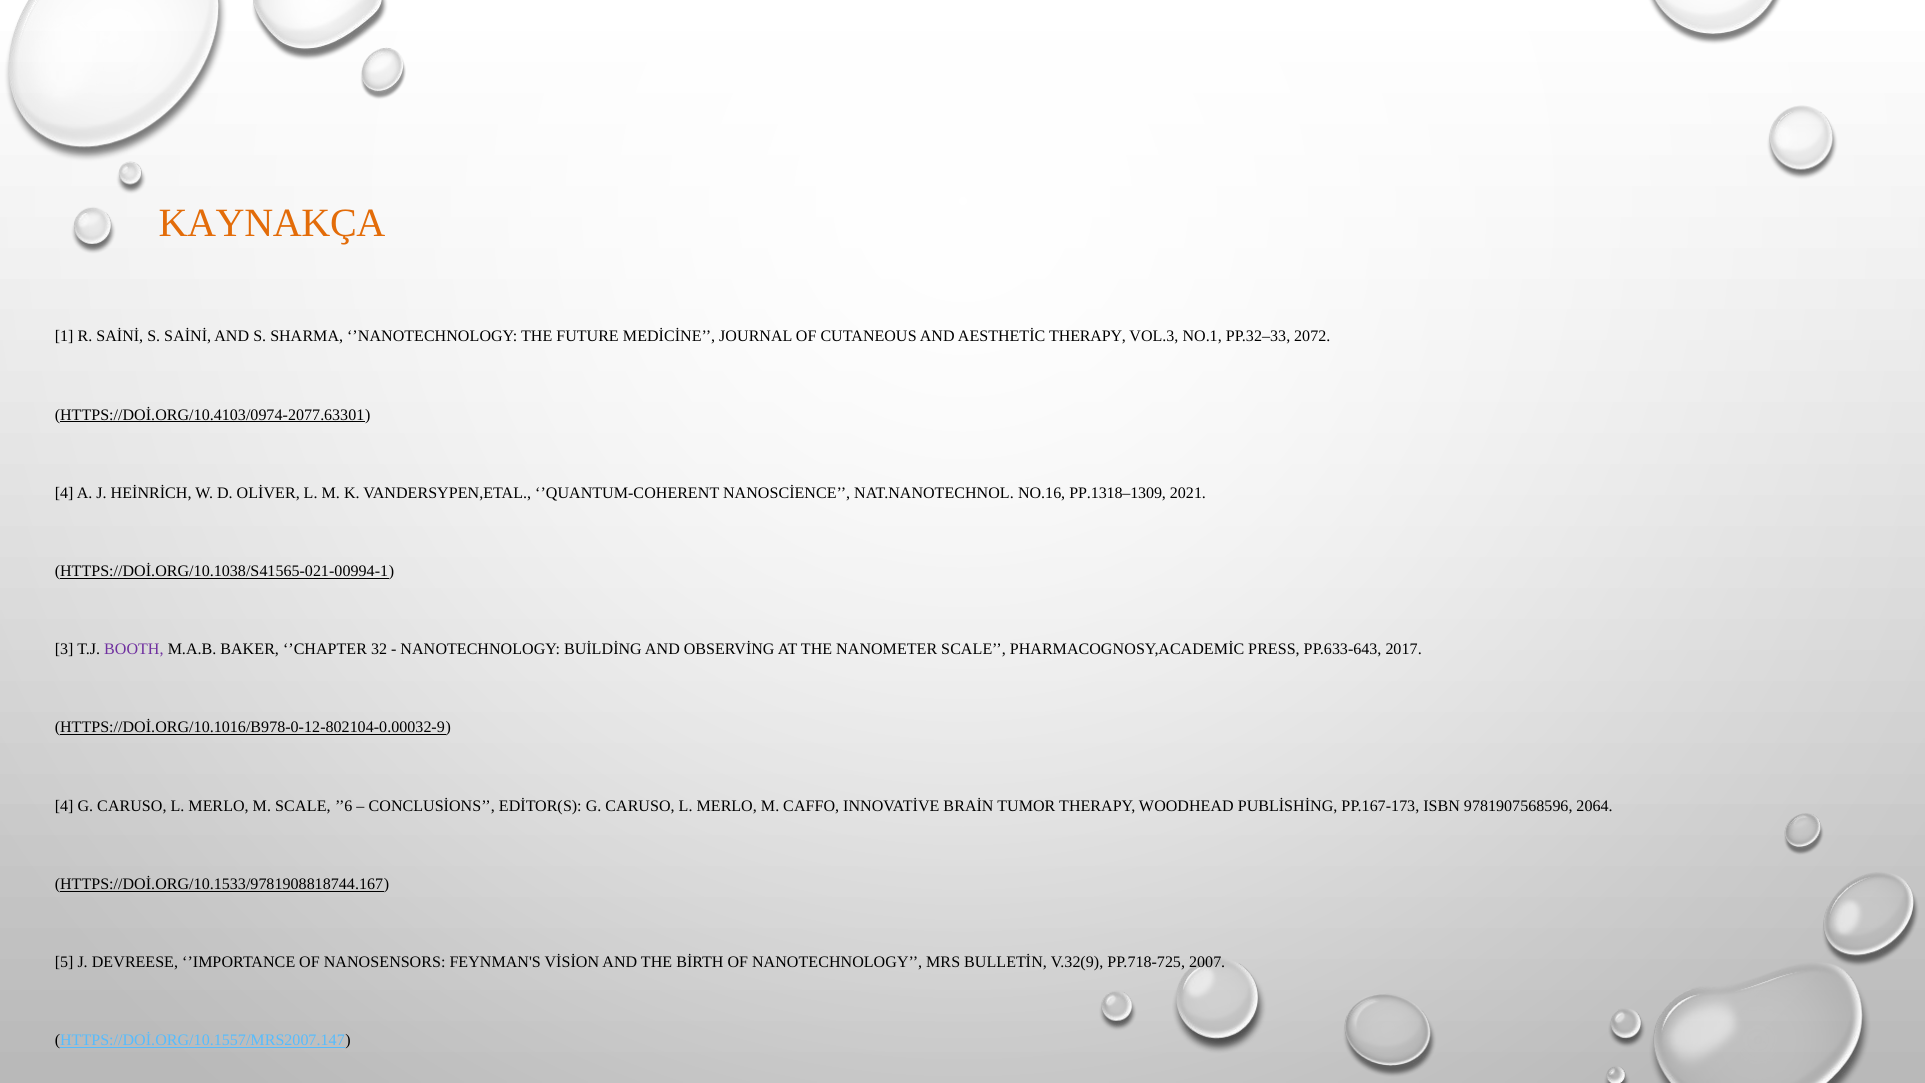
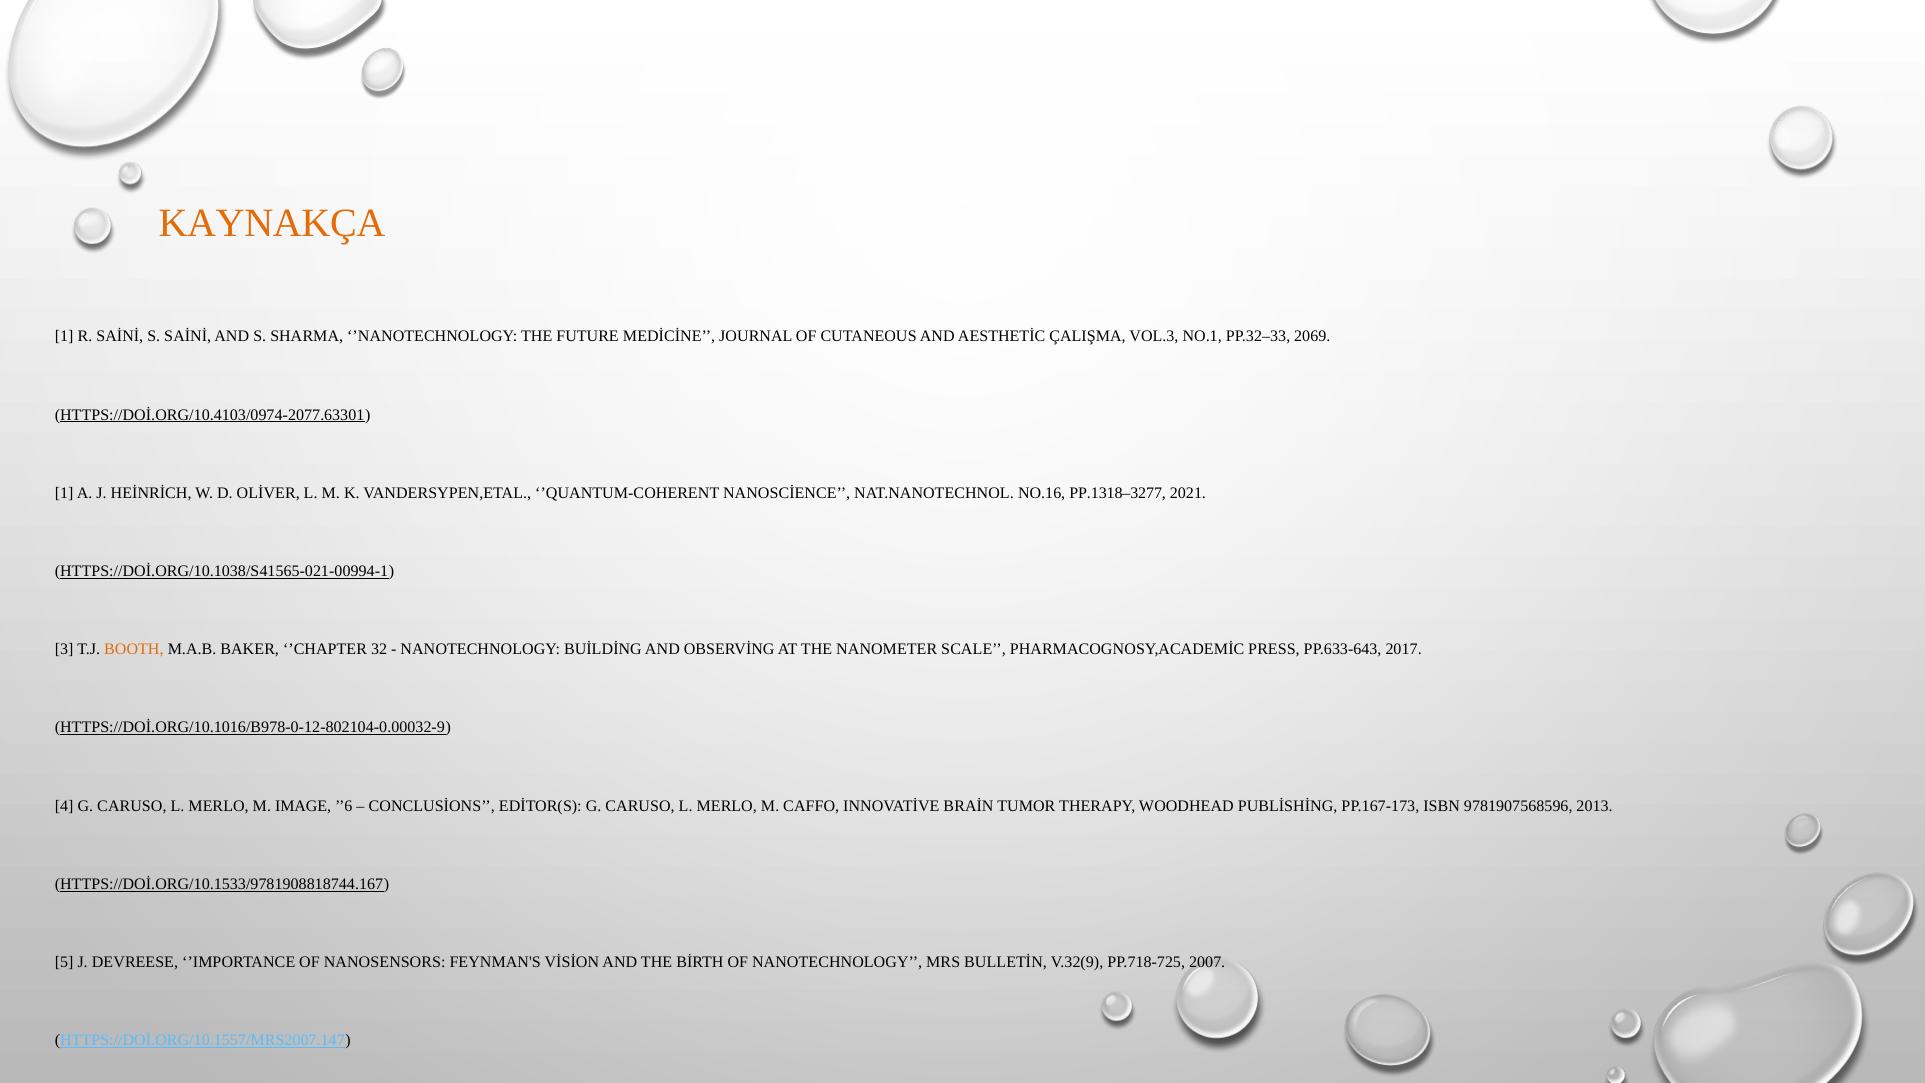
THERAPY: THERAPY -> ÇALIŞMA (1088, 336)
2072: 2072 -> 2069 (1312, 336)
4: 4 -> 1 (64, 493)
PP.1318–1309: PP.1318–1309 -> PP.1318–3277 (1118, 493)
BOOTH colour: purple -> orange (134, 649)
M SCALE: SCALE -> IMAGE (303, 806)
2064: 2064 -> 2013 (1595, 806)
